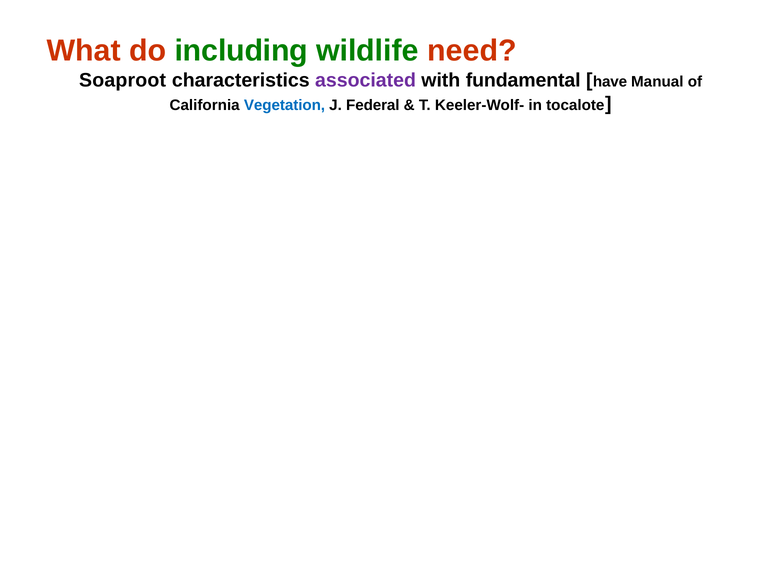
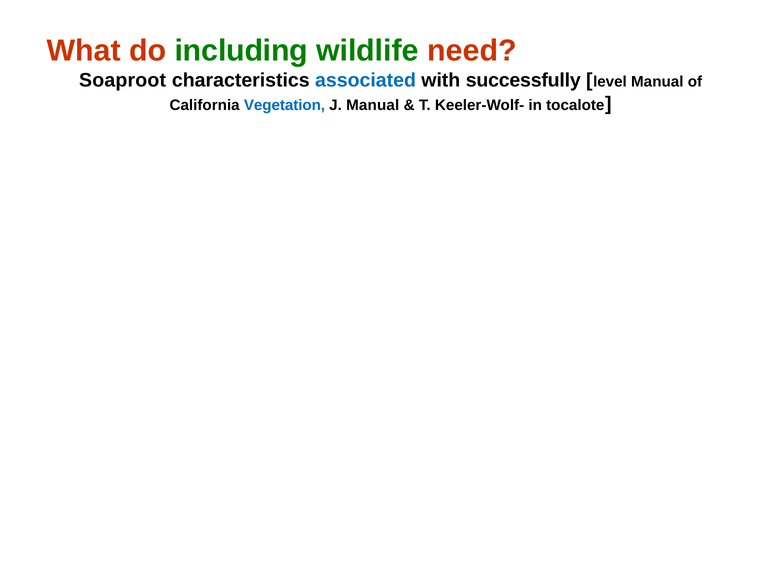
associated colour: purple -> blue (366, 80)
fundamental: fundamental -> successfully (523, 80)
have: have -> level (610, 82)
J Federal: Federal -> Manual (373, 105)
